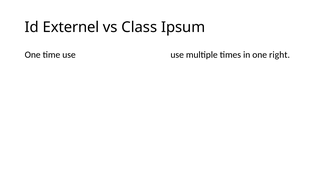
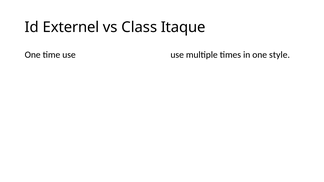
Ipsum: Ipsum -> Itaque (183, 27)
right: right -> style (280, 55)
